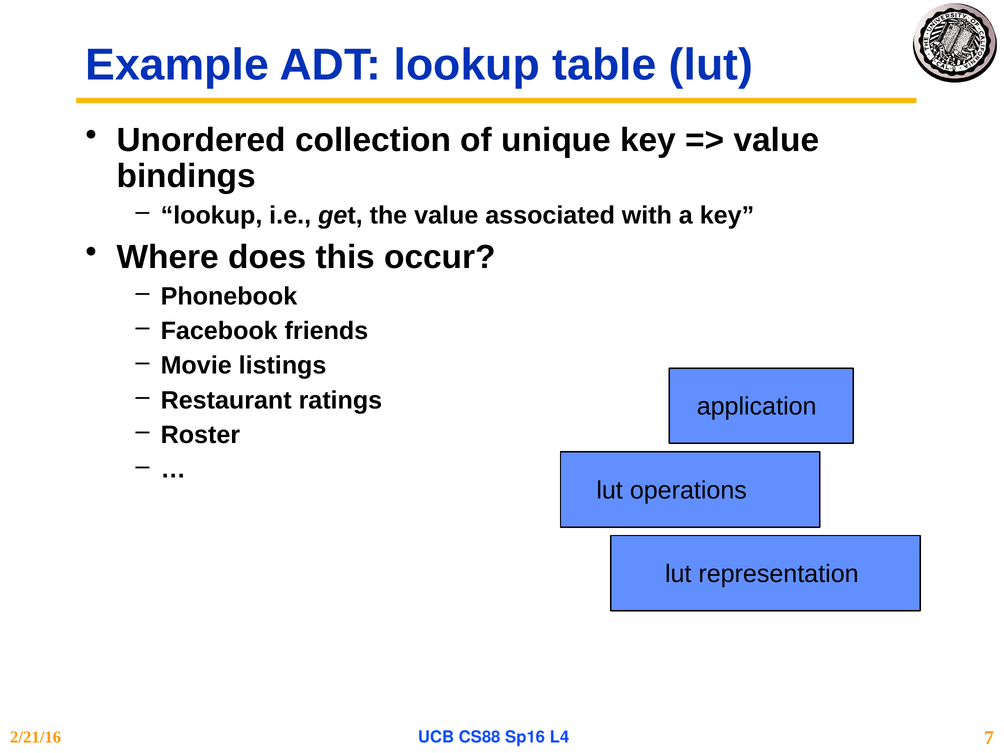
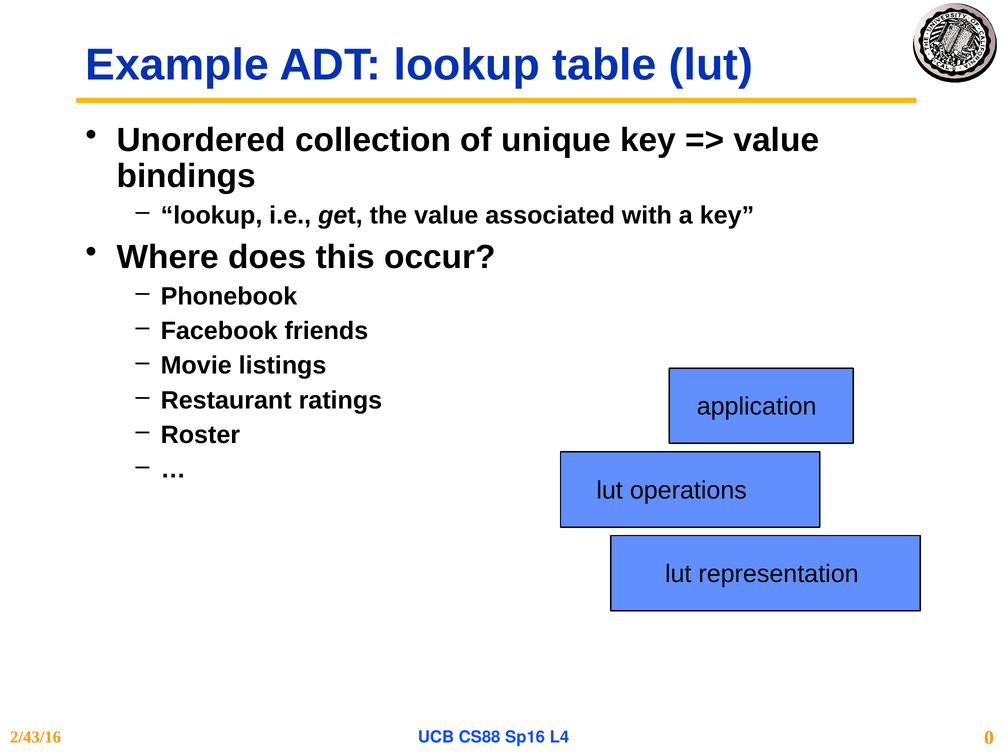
2/21/16: 2/21/16 -> 2/43/16 (36, 737)
7: 7 -> 0 (989, 738)
